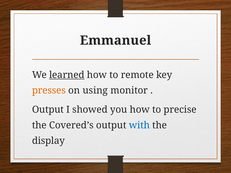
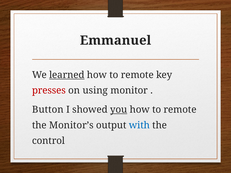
presses colour: orange -> red (49, 91)
Output: Output -> Button (48, 110)
you underline: none -> present (119, 110)
precise: precise -> remote (180, 110)
Covered’s: Covered’s -> Monitor’s (71, 125)
display: display -> control (48, 141)
